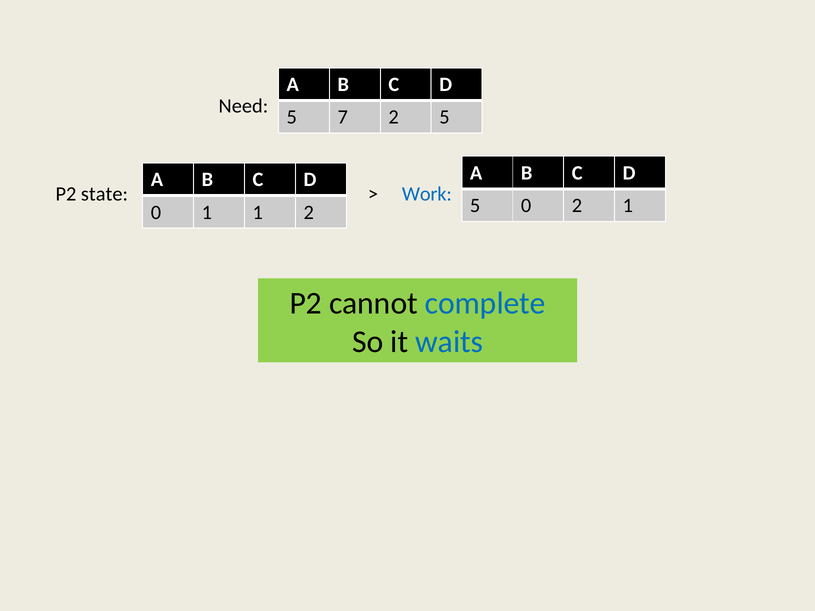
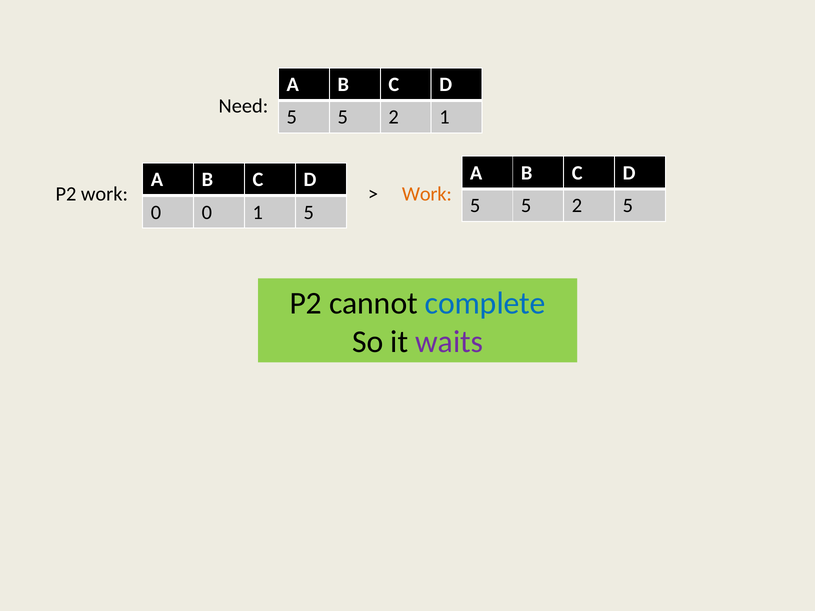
7: 7 -> 5 (343, 117)
2 5: 5 -> 1 (445, 117)
P2 state: state -> work (104, 194)
Work colour: blue -> orange (427, 194)
0: 0 -> 5 (526, 206)
2 1: 1 -> 5 (628, 206)
0 1: 1 -> 0 (207, 212)
1 2: 2 -> 5 (309, 212)
waits colour: blue -> purple (449, 342)
